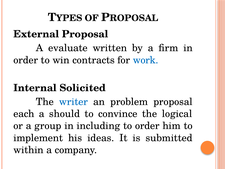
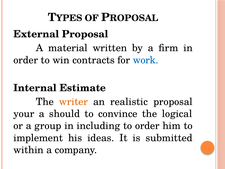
evaluate: evaluate -> material (68, 48)
Solicited: Solicited -> Estimate (83, 88)
writer colour: blue -> orange (73, 102)
problem: problem -> realistic (129, 102)
each: each -> your (24, 114)
